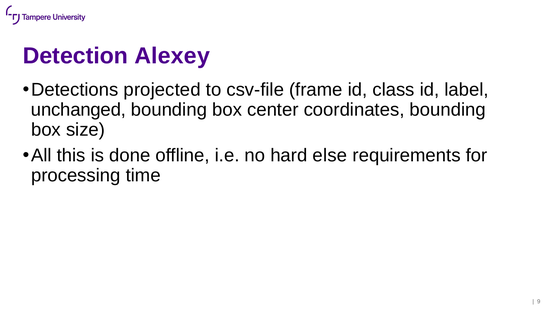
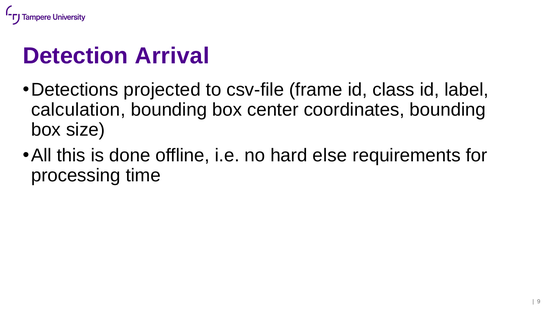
Alexey: Alexey -> Arrival (172, 56)
unchanged: unchanged -> calculation (78, 110)
